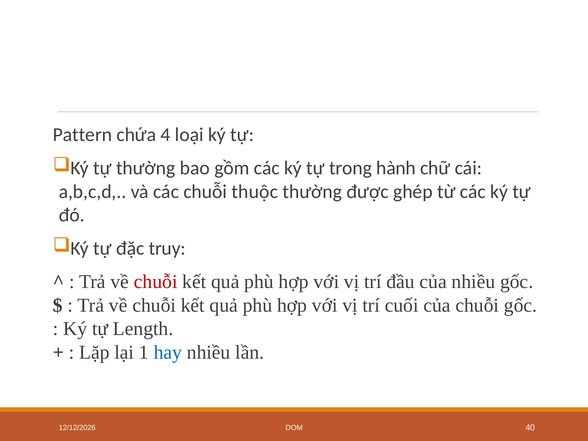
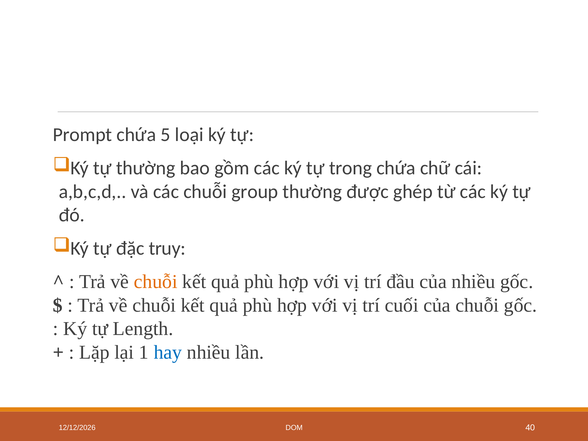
Pattern: Pattern -> Prompt (83, 135)
4: 4 -> 5 (166, 135)
trong hành: hành -> chứa (396, 168)
thuộc: thuộc -> group (255, 192)
chuỗi colour: red -> orange (156, 282)
